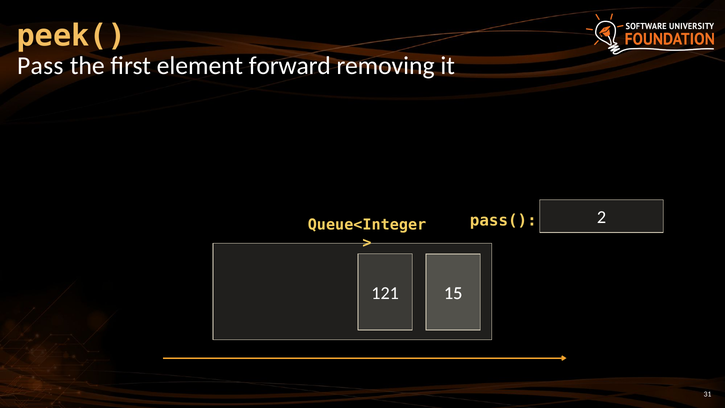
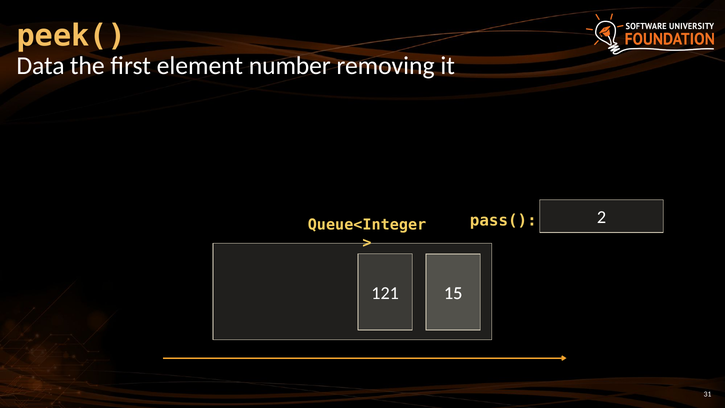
Pass: Pass -> Data (41, 66)
forward: forward -> number (290, 66)
